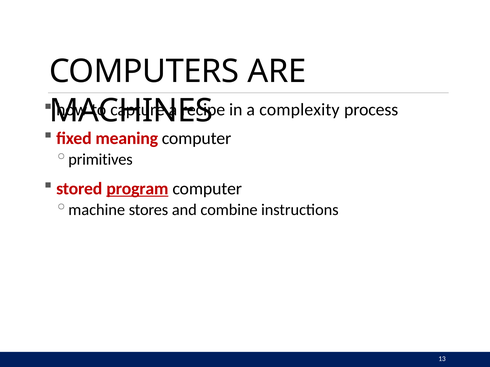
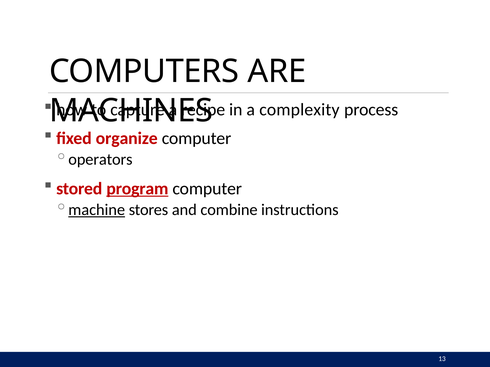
meaning: meaning -> organize (127, 139)
primitives: primitives -> operators (100, 160)
machine underline: none -> present (97, 210)
